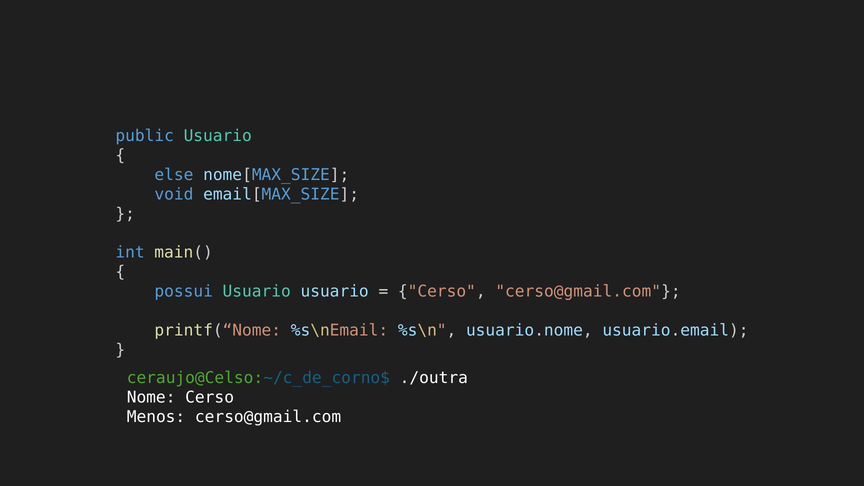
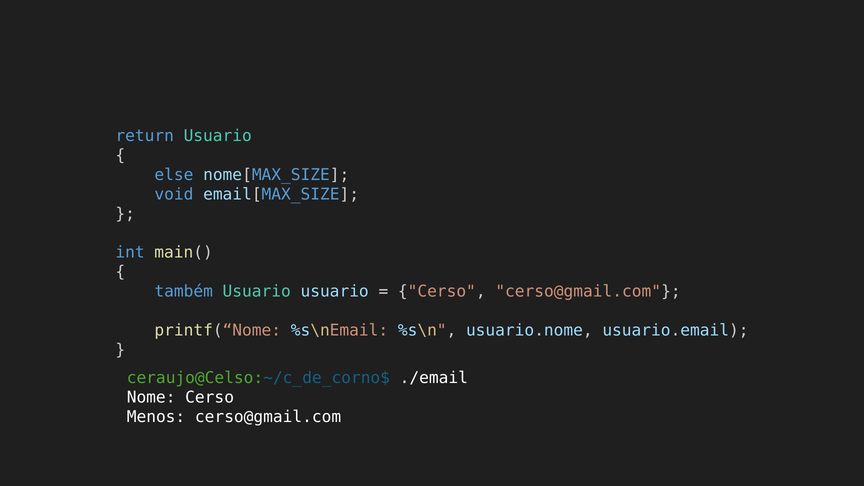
public: public -> return (145, 136)
possui: possui -> também (184, 291)
./outra: ./outra -> ./email (434, 378)
